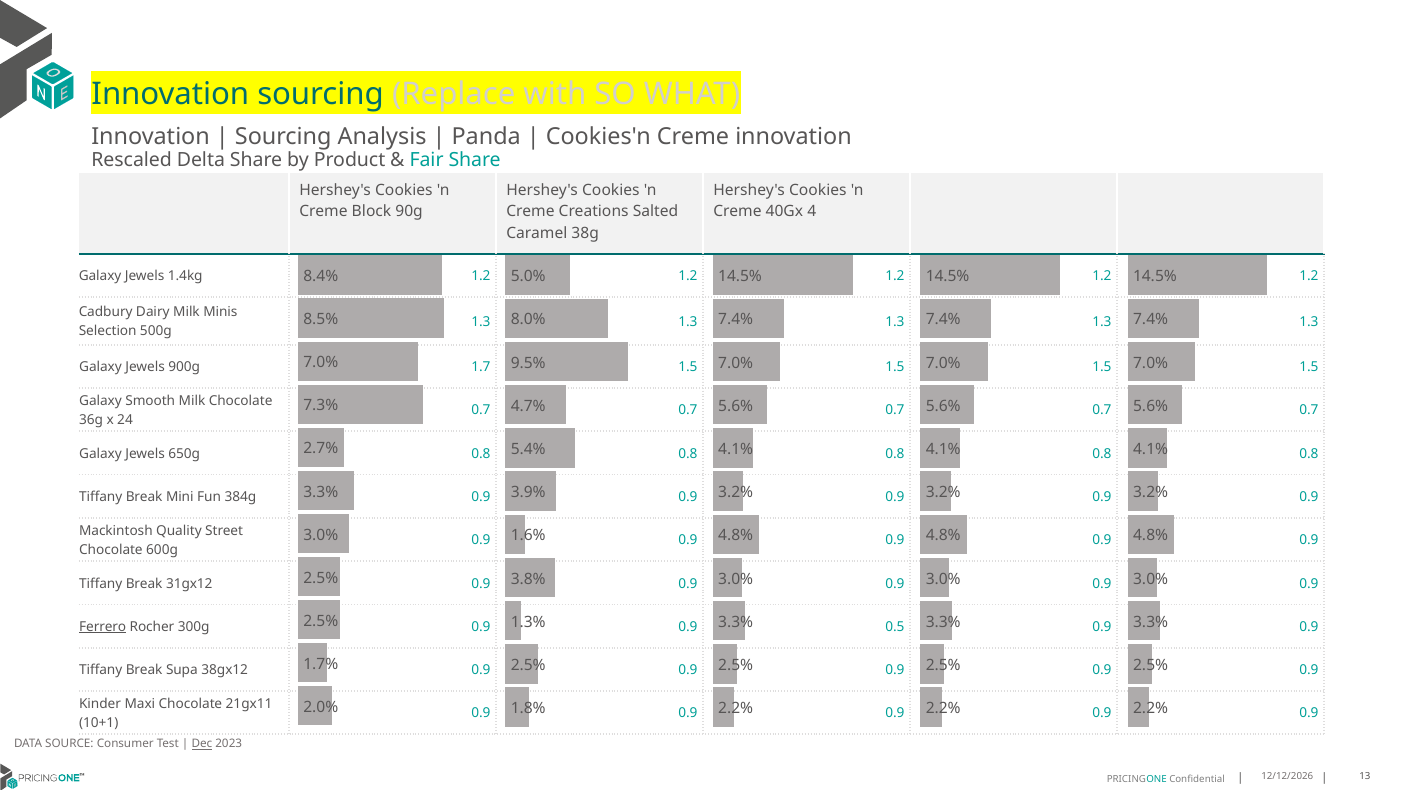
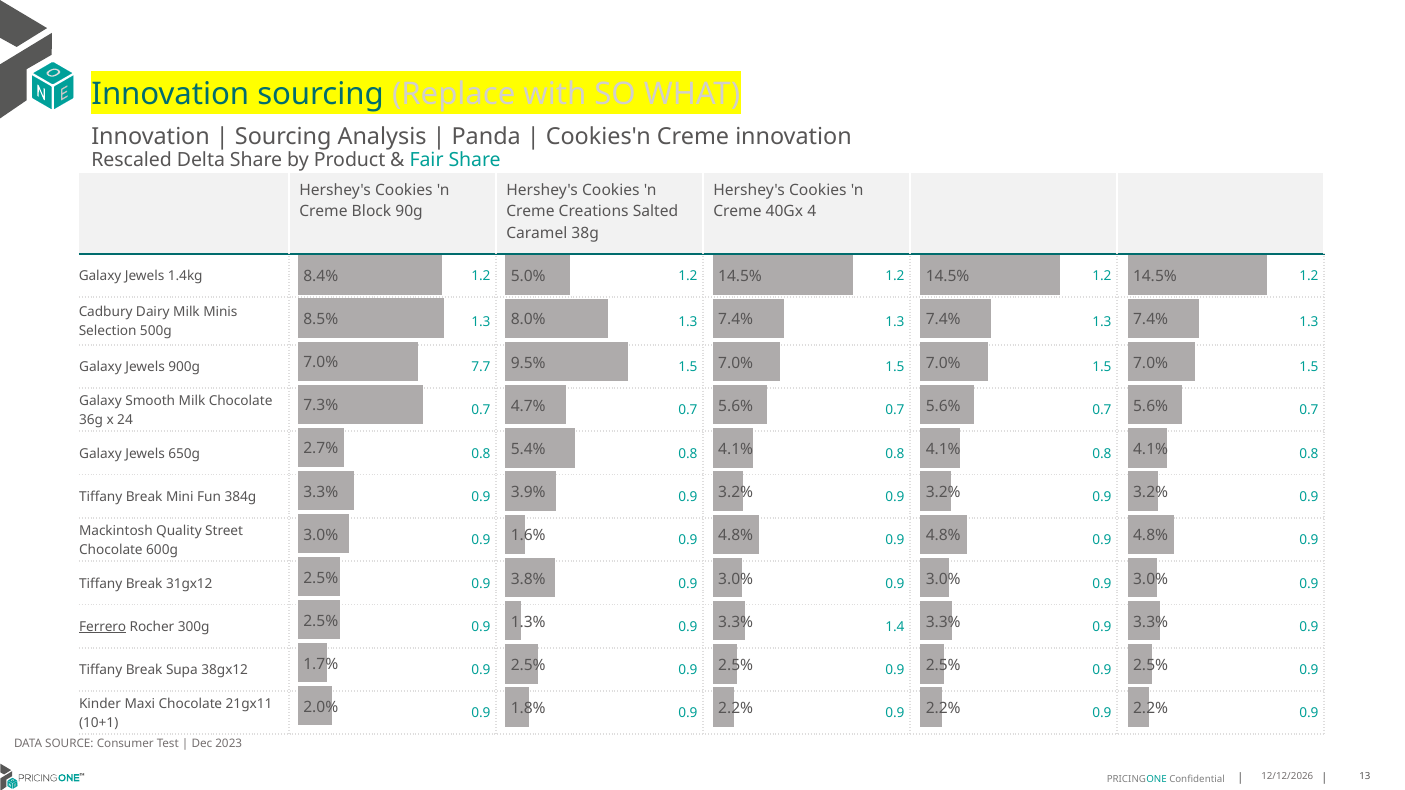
1.7: 1.7 -> 7.7 (481, 367)
0.5: 0.5 -> 1.4 (895, 627)
Dec underline: present -> none (202, 744)
